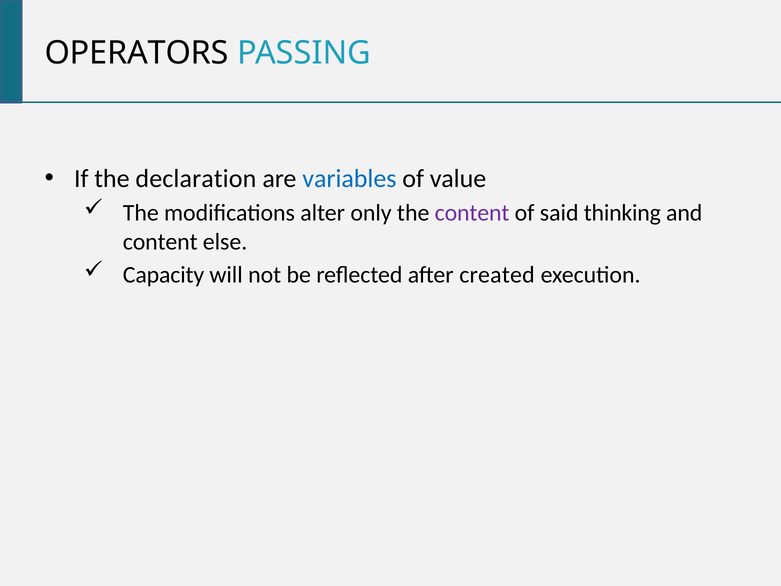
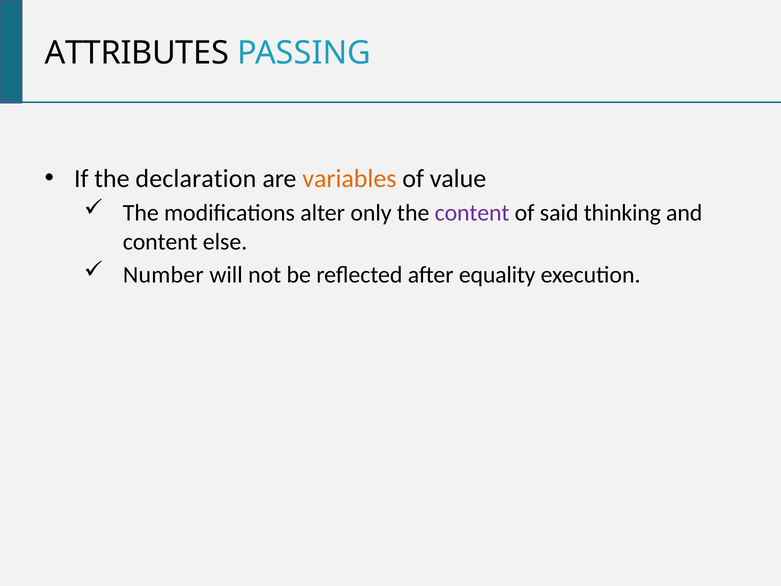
OPERATORS: OPERATORS -> ATTRIBUTES (137, 53)
variables colour: blue -> orange (349, 178)
Capacity: Capacity -> Number (163, 275)
created: created -> equality (497, 275)
